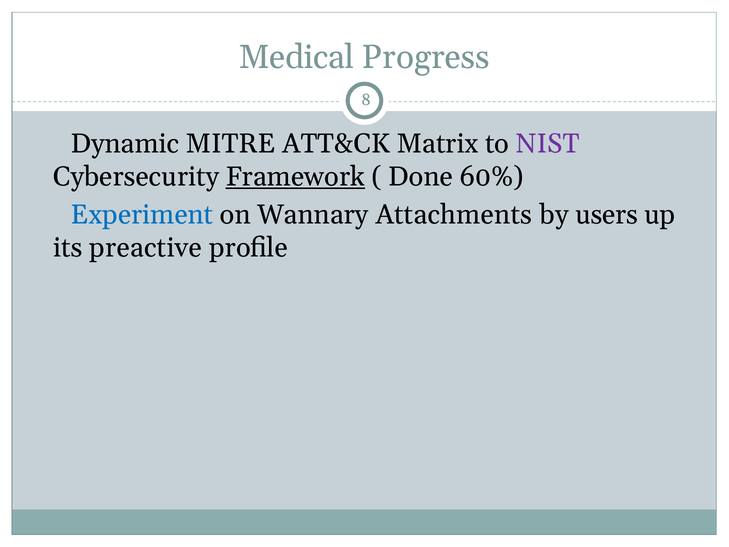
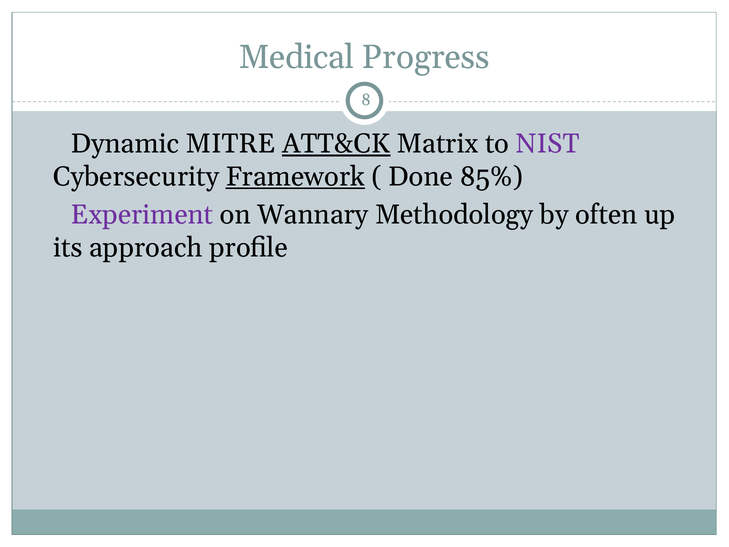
ATT&CK underline: none -> present (336, 144)
60%: 60% -> 85% (491, 177)
Experiment colour: blue -> purple (142, 215)
Attachments: Attachments -> Methodology (454, 215)
users: users -> often (606, 215)
preactive: preactive -> approach (146, 248)
